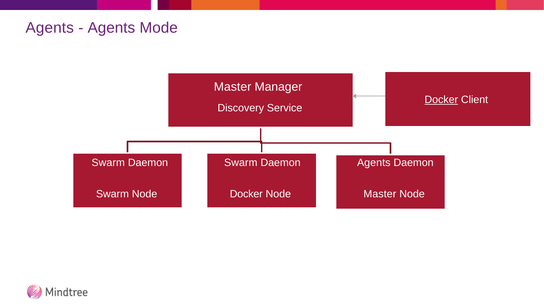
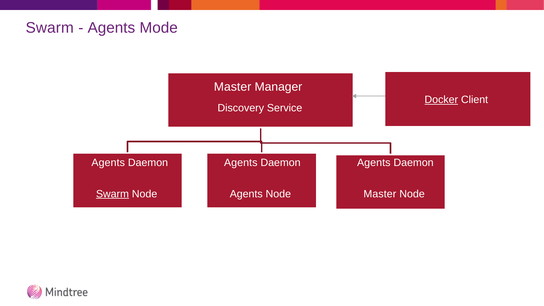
Agents: Agents -> Swarm (50, 28)
Swarm: Swarm -> Agents (108, 163)
Swarm: Swarm -> Agents (241, 163)
Swarm underline: none -> present (112, 194)
Docker: Docker -> Agents (246, 194)
